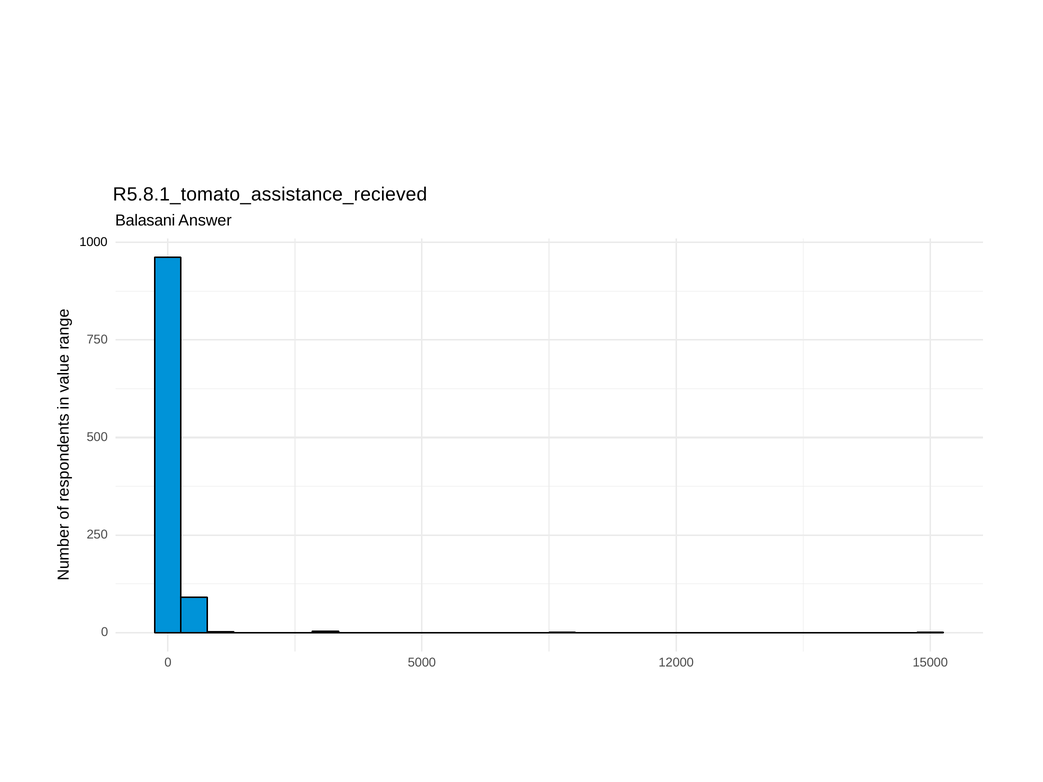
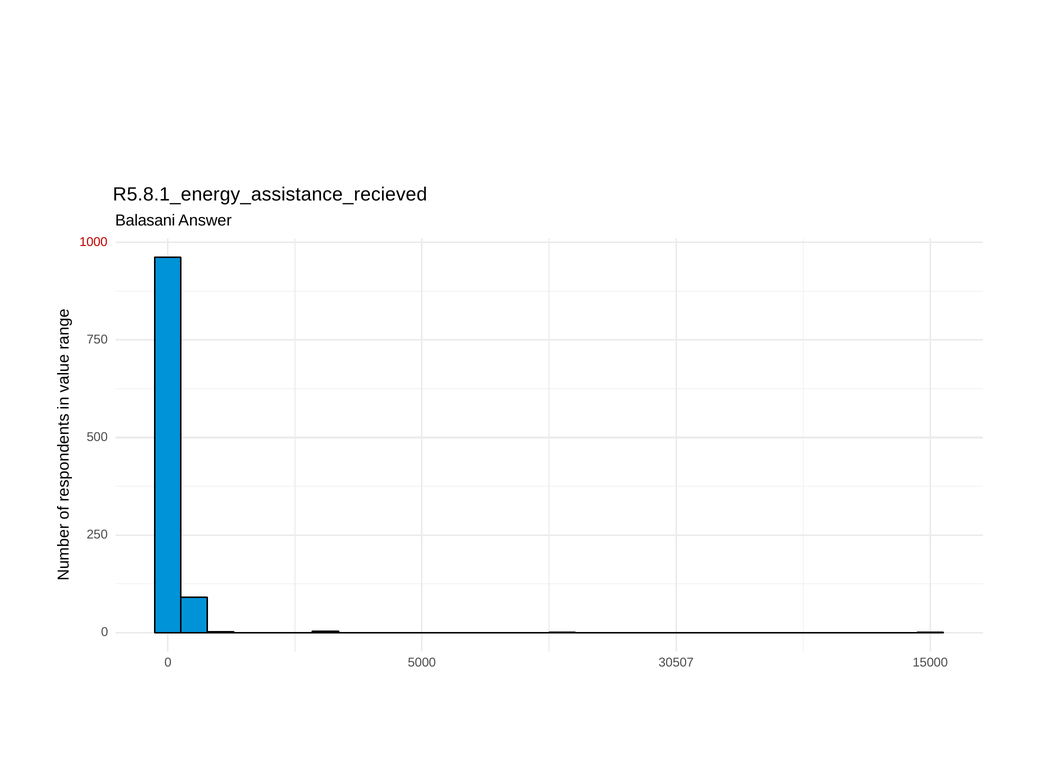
R5.8.1_tomato_assistance_recieved: R5.8.1_tomato_assistance_recieved -> R5.8.1_energy_assistance_recieved (270, 195)
1000 colour: black -> red (94, 242)
12000: 12000 -> 30507 (676, 663)
